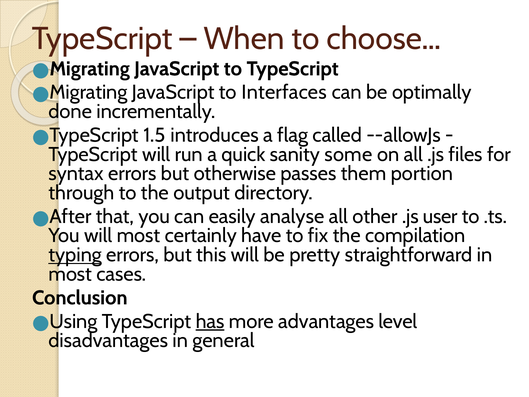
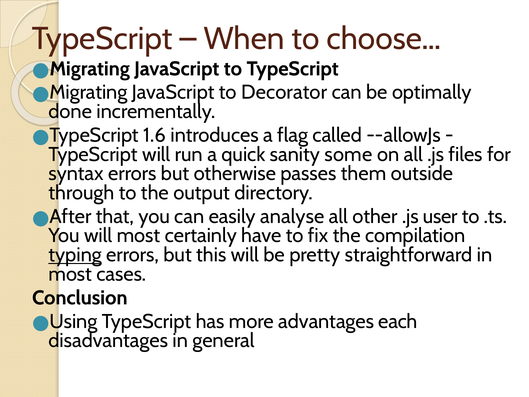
Interfaces: Interfaces -> Decorator (284, 92)
1.5: 1.5 -> 1.6 (155, 135)
portion: portion -> outside (422, 174)
has underline: present -> none (210, 321)
level: level -> each (398, 321)
